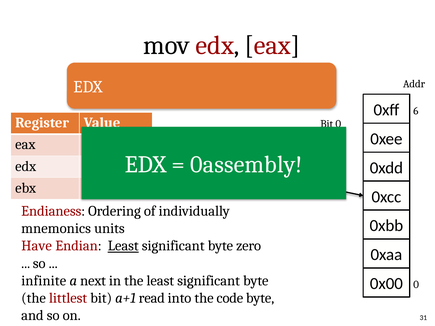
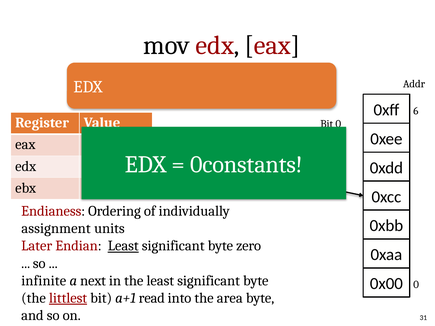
0assembly: 0assembly -> 0constants (247, 165)
mnemonics: mnemonics -> assignment (56, 229)
Have: Have -> Later (37, 246)
littlest underline: none -> present (68, 298)
code: code -> area (230, 298)
